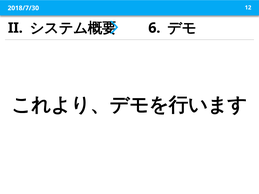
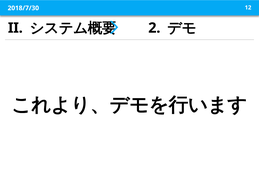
6: 6 -> 2 (154, 28)
